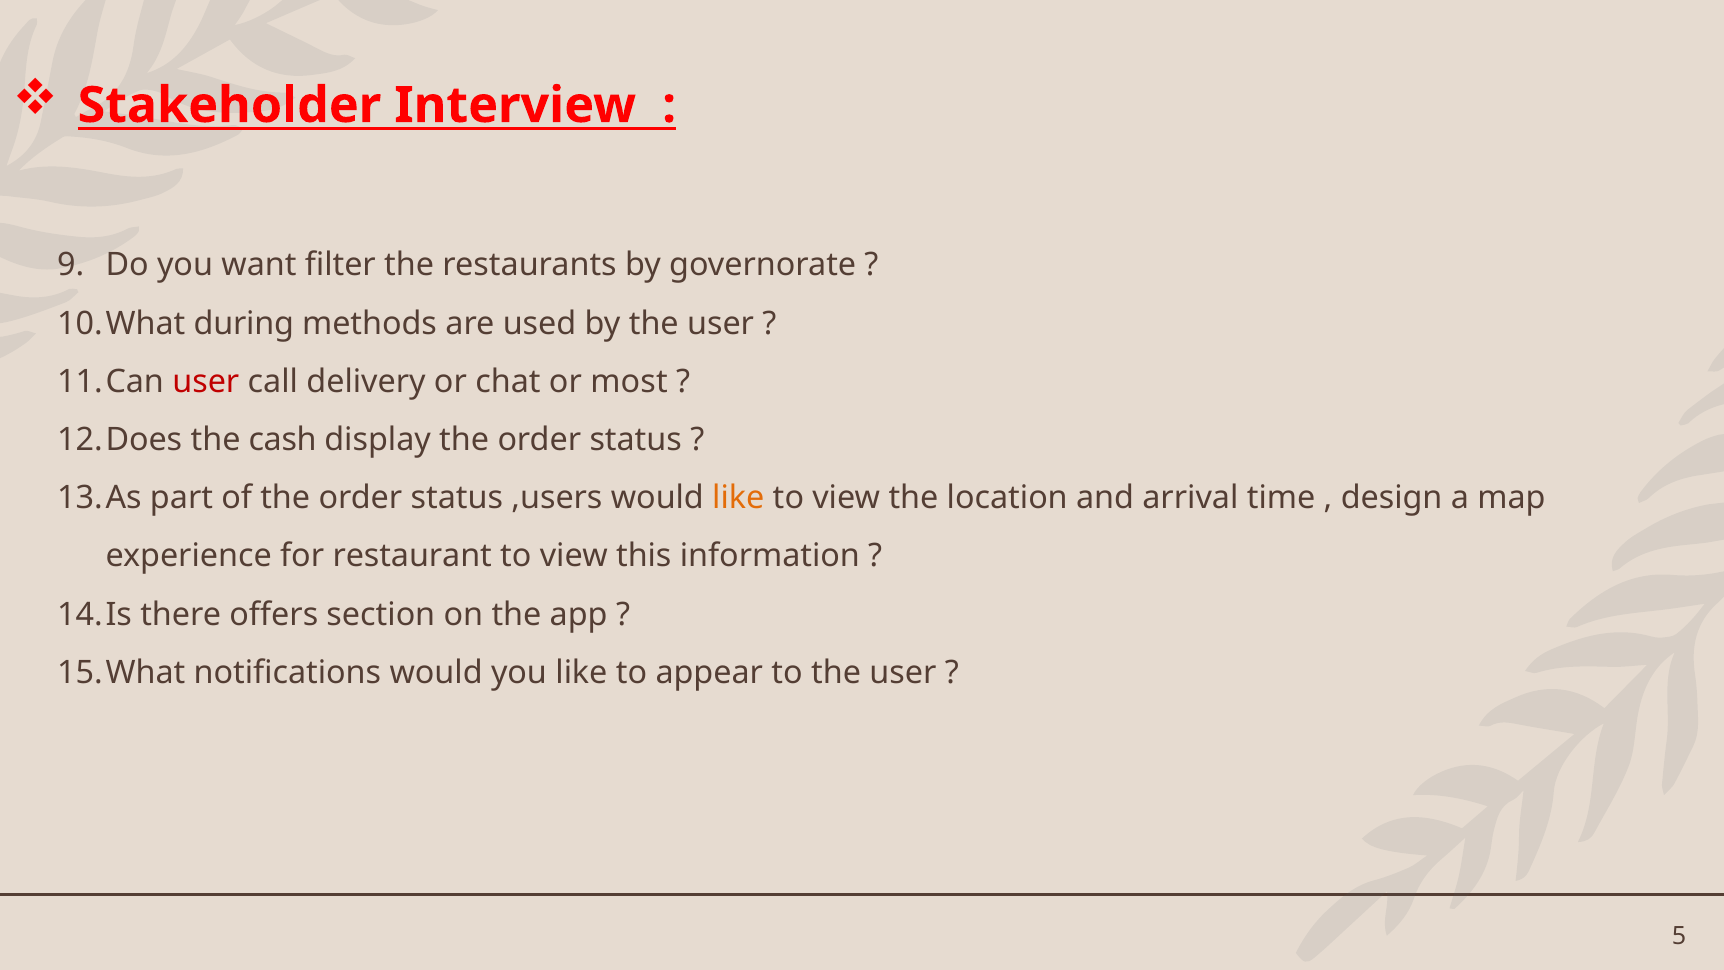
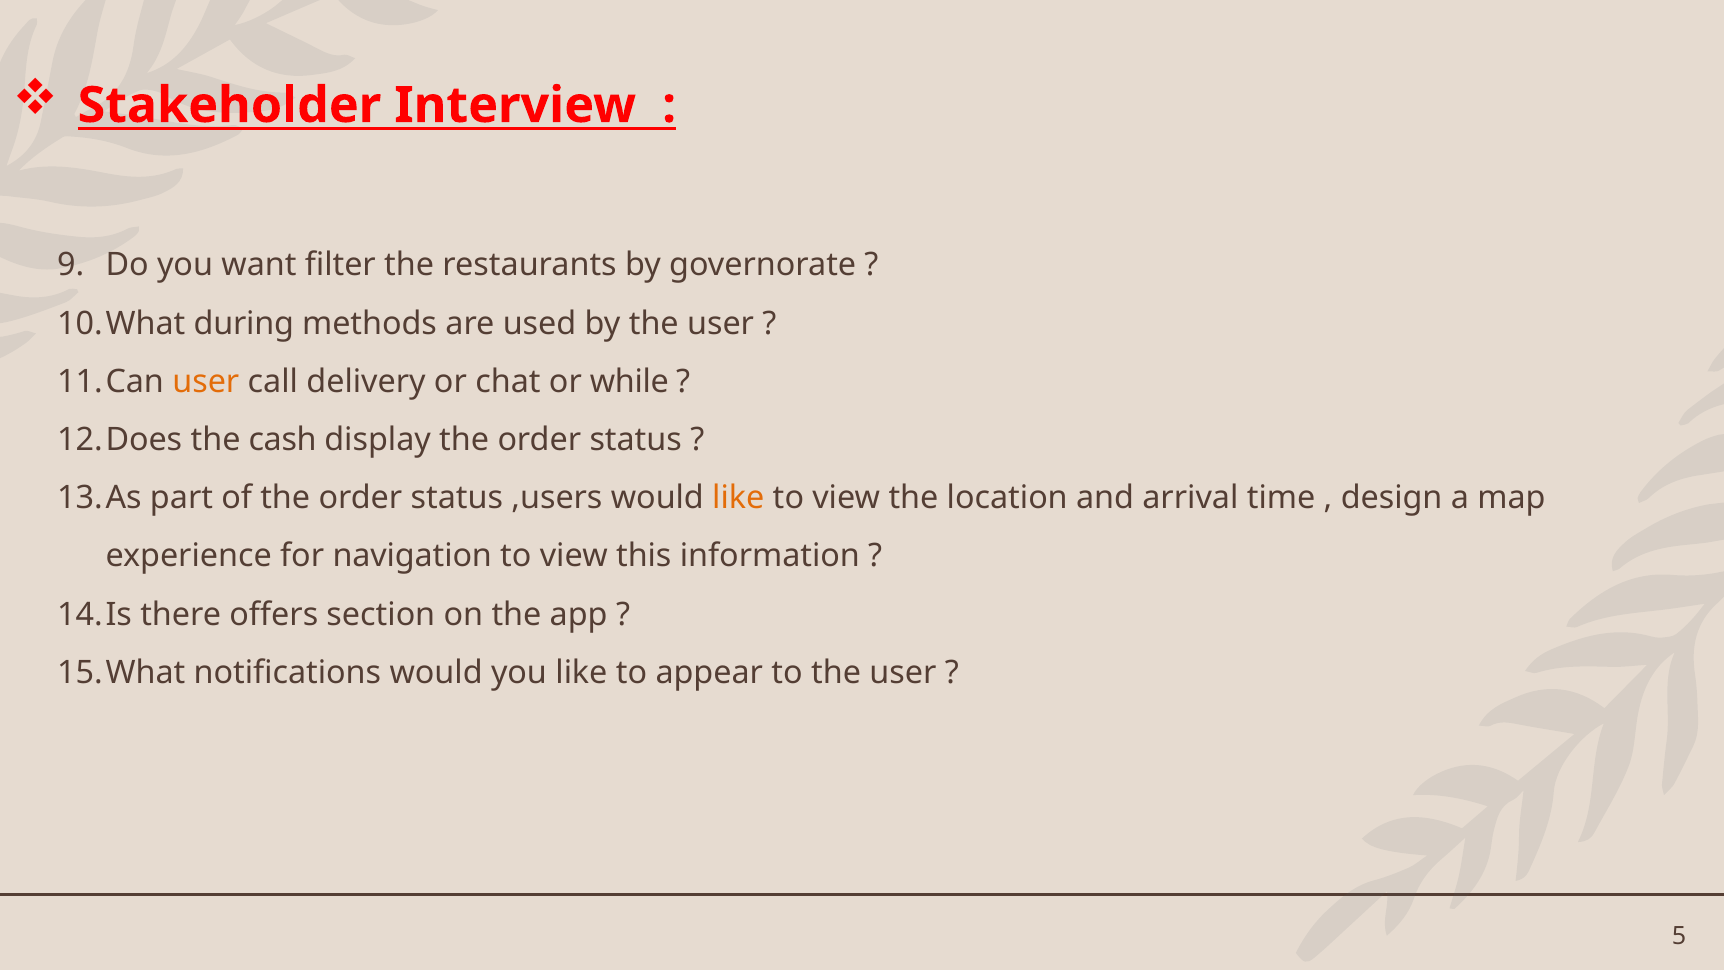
user colour: red -> orange (206, 381)
most: most -> while (629, 381)
restaurant: restaurant -> navigation (412, 556)
